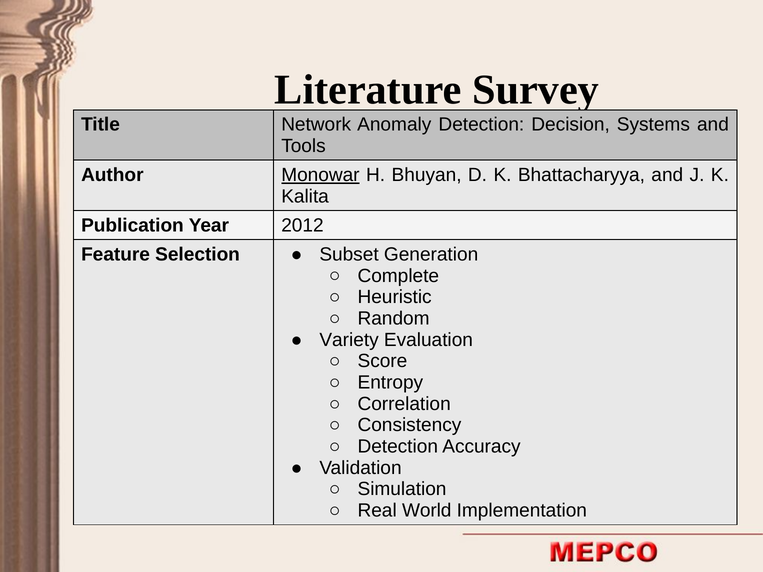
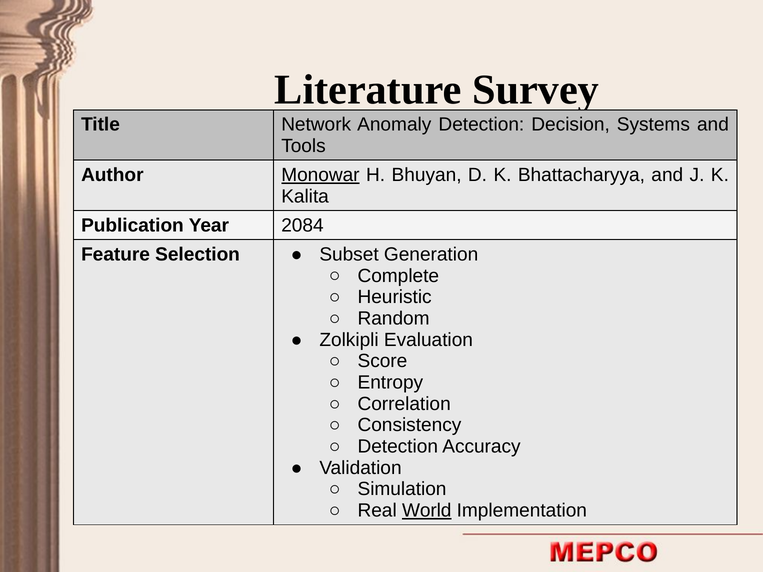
2012: 2012 -> 2084 (302, 225)
Variety: Variety -> Zolkipli (349, 340)
World underline: none -> present (427, 511)
